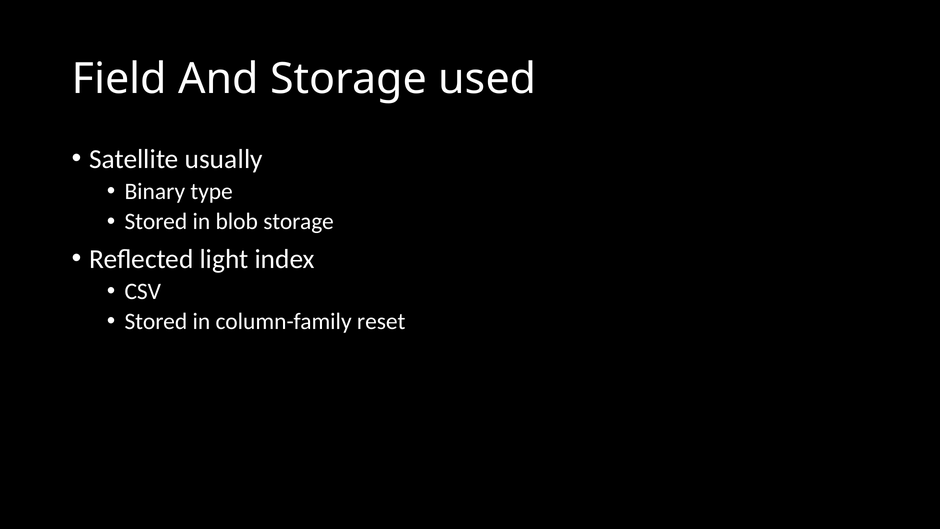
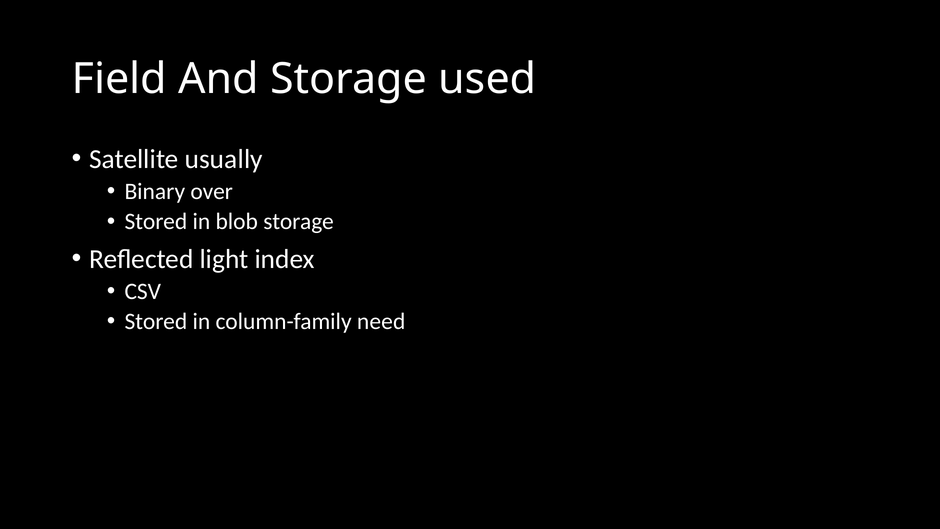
type: type -> over (212, 191)
reset: reset -> need (381, 322)
